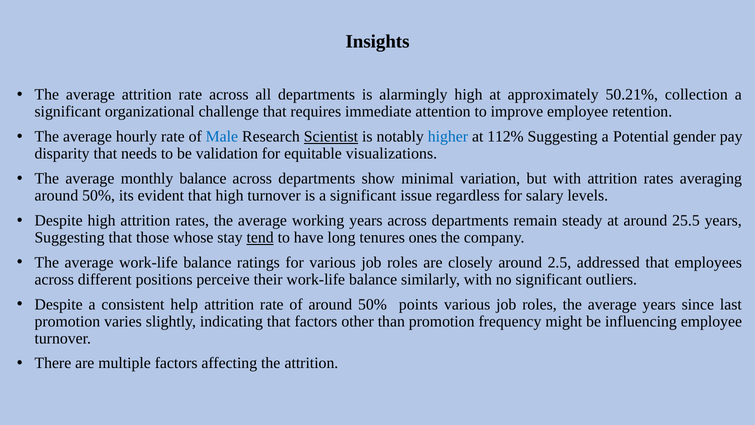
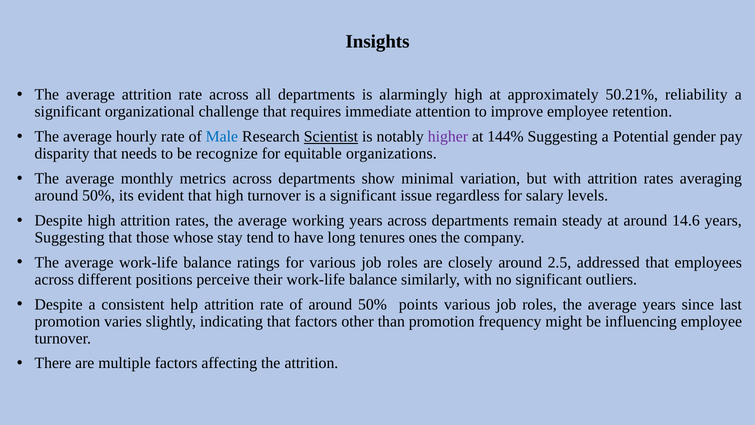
collection: collection -> reliability (696, 95)
higher colour: blue -> purple (448, 137)
112%: 112% -> 144% (506, 137)
validation: validation -> recognize (227, 154)
visualizations: visualizations -> organizations (391, 154)
monthly balance: balance -> metrics (203, 178)
25.5: 25.5 -> 14.6 (686, 220)
tend underline: present -> none (260, 237)
